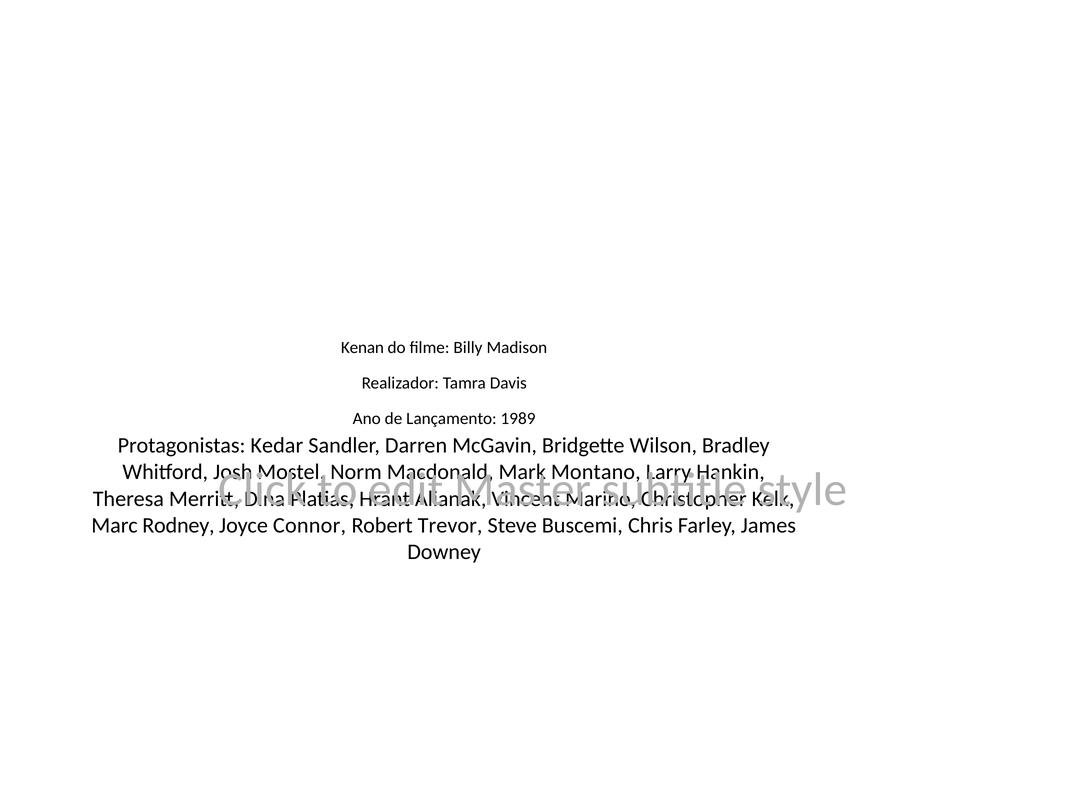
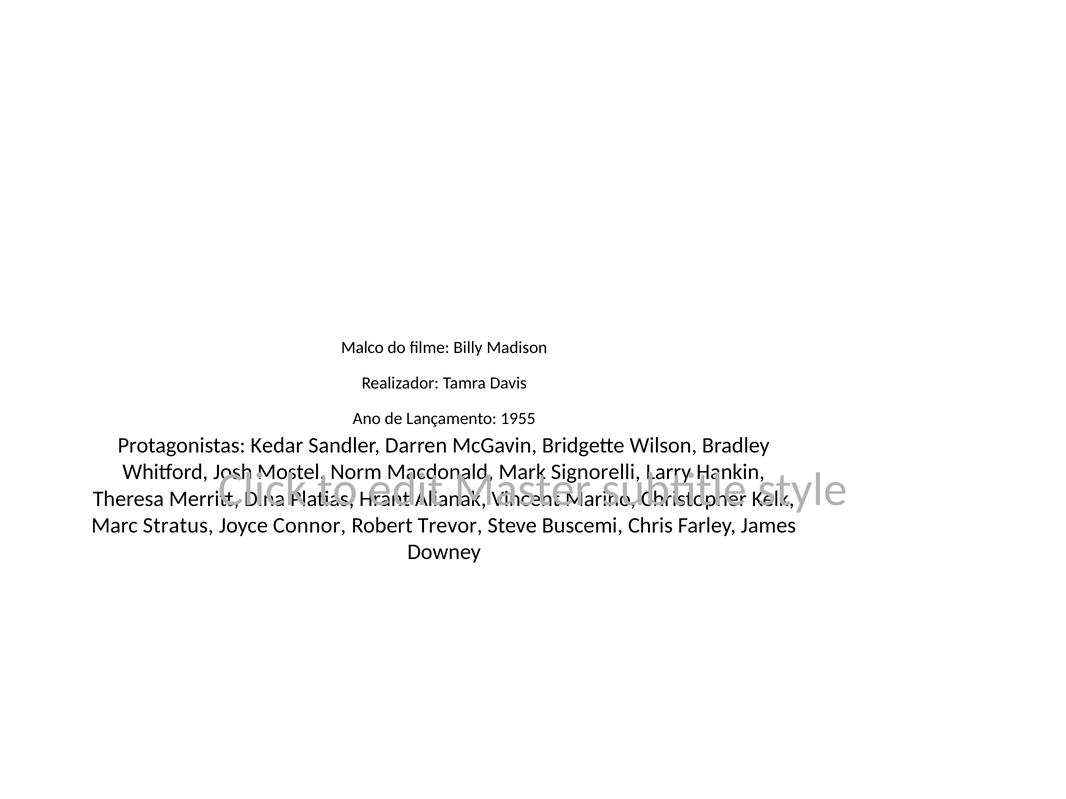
Kenan: Kenan -> Malco (362, 348)
1989: 1989 -> 1955 (518, 419)
Montano: Montano -> Signorelli (596, 472)
Rodney: Rodney -> Stratus (178, 526)
